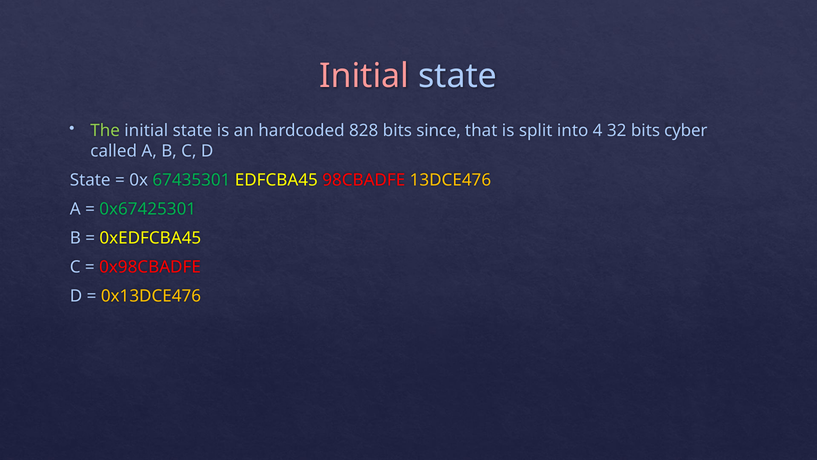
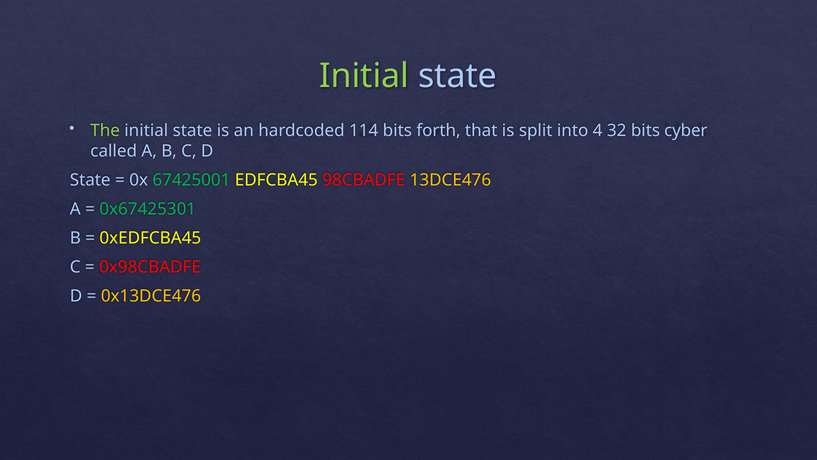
Initial colour: pink -> light green (364, 76)
828: 828 -> 114 (364, 131)
since: since -> forth (439, 131)
67435301: 67435301 -> 67425001 (191, 180)
